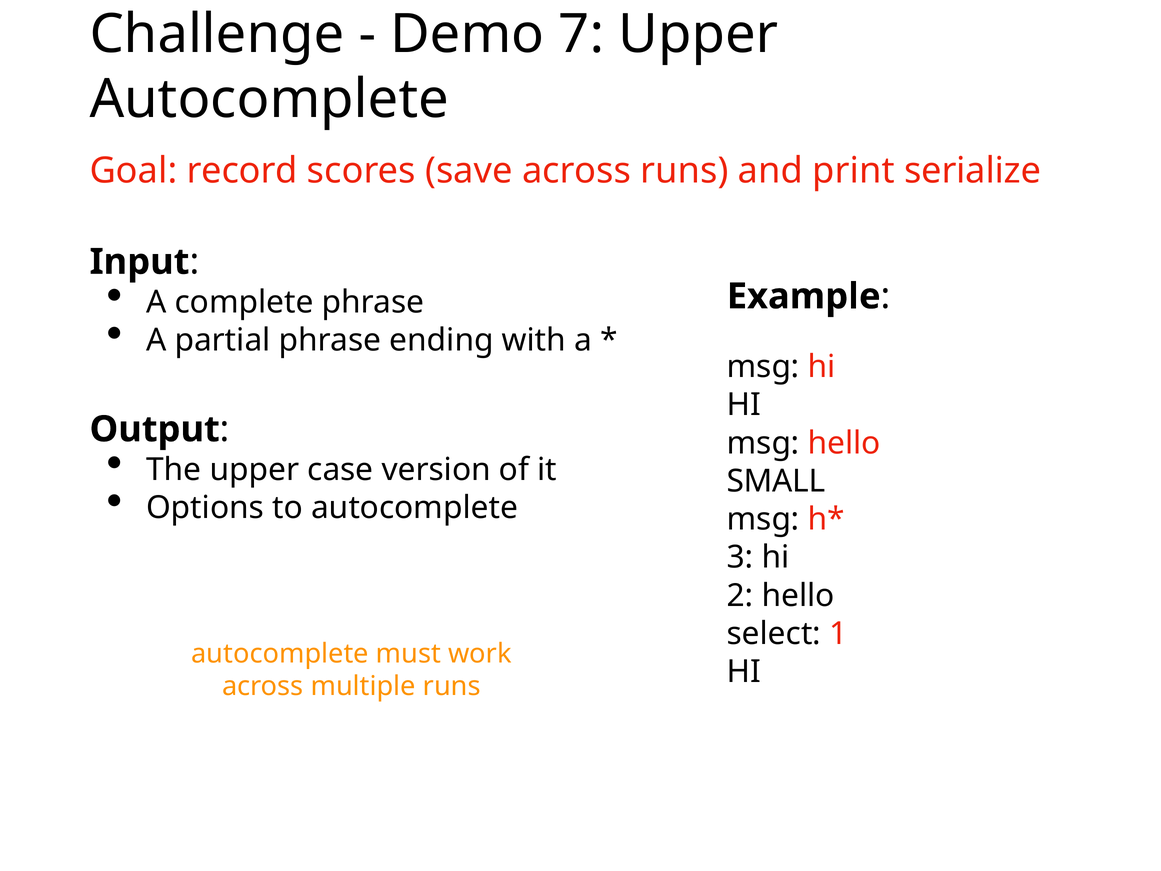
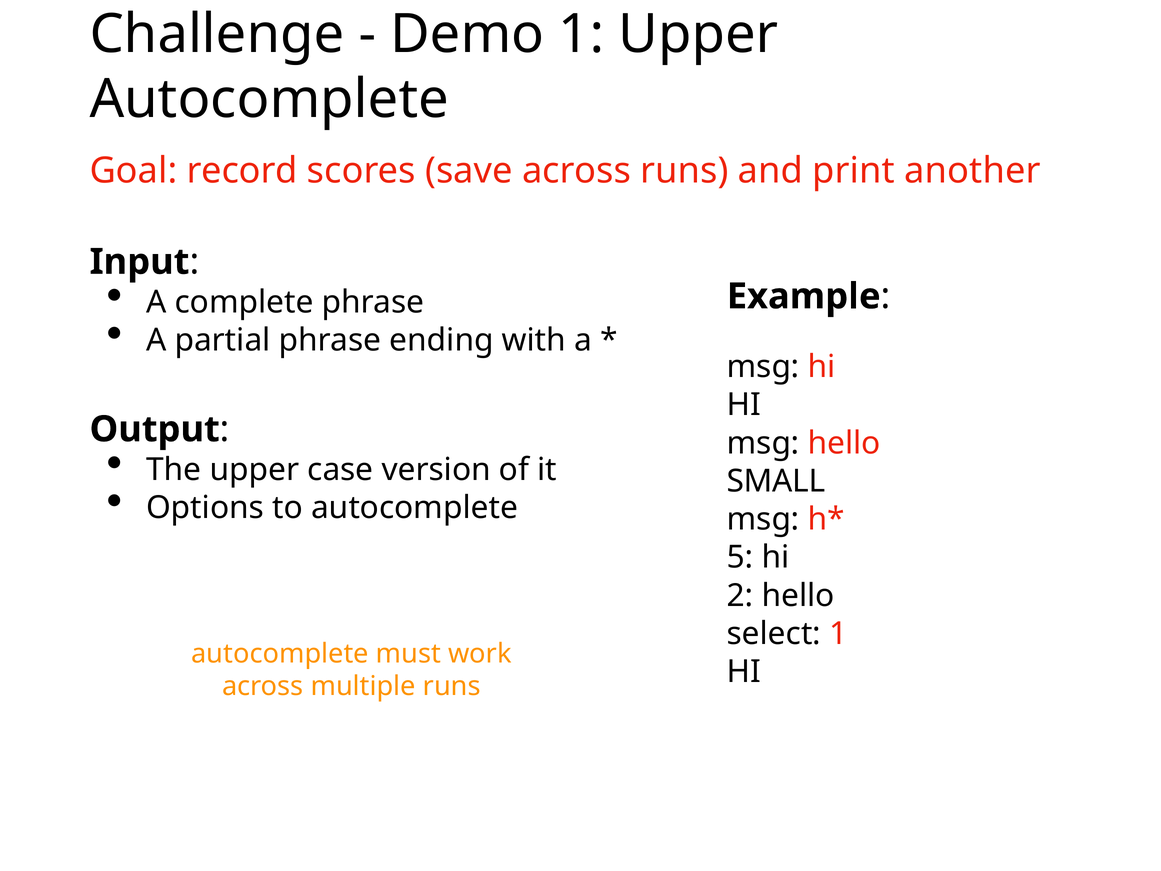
Demo 7: 7 -> 1 (581, 34)
serialize: serialize -> another (972, 171)
3: 3 -> 5 (740, 557)
